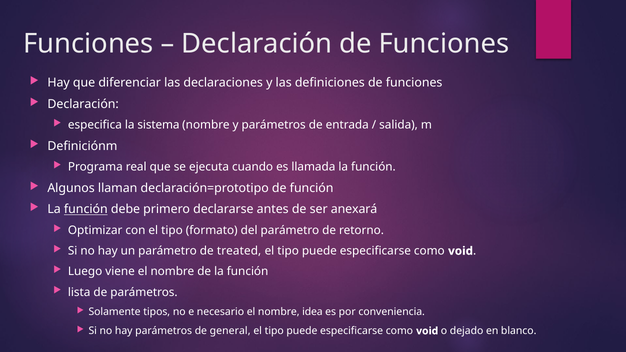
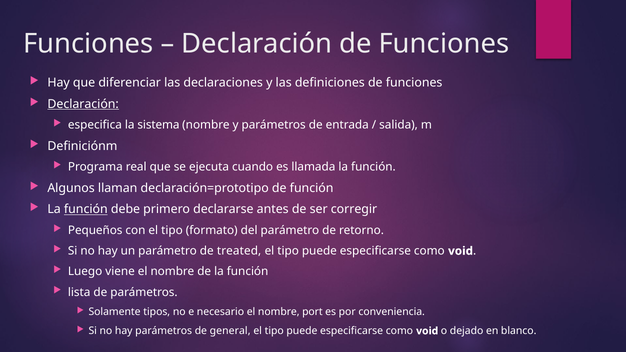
Declaración underline: none -> present (83, 104)
anexará: anexará -> corregir (354, 209)
Optimizar: Optimizar -> Pequeños (95, 230)
idea: idea -> port (312, 312)
